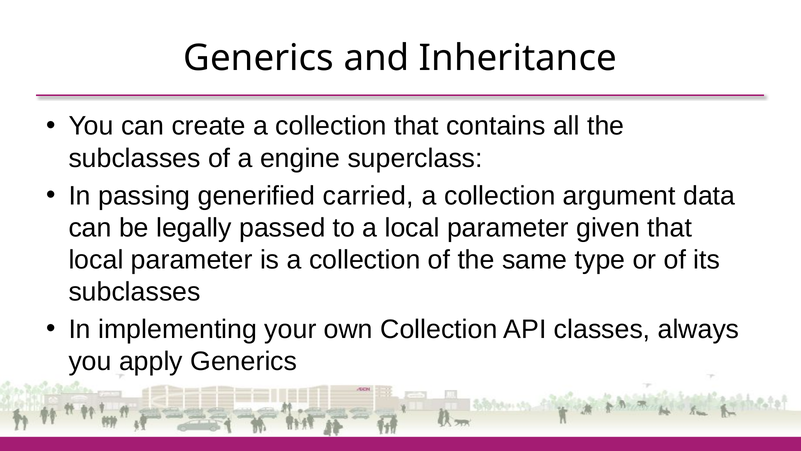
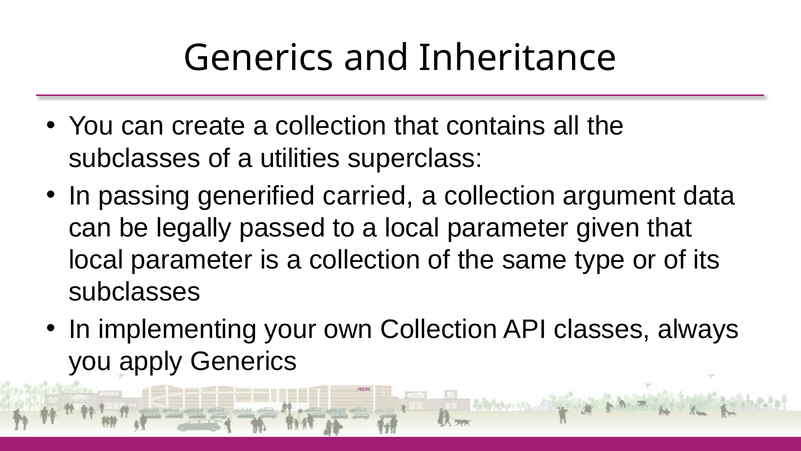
engine: engine -> utilities (300, 158)
